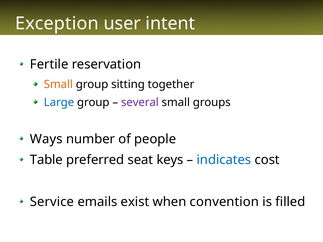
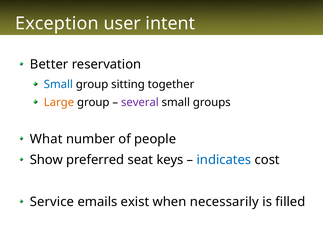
Fertile: Fertile -> Better (49, 64)
Small colour: orange -> blue (58, 84)
Large colour: blue -> orange (59, 102)
Ways: Ways -> What (46, 139)
Table: Table -> Show (46, 160)
convention: convention -> necessarily (224, 202)
